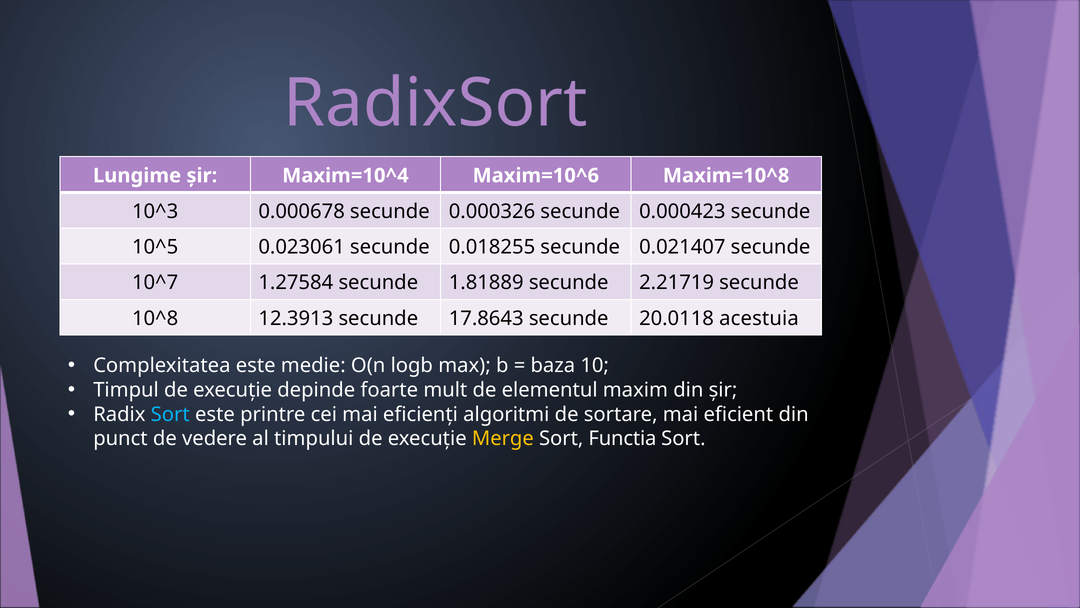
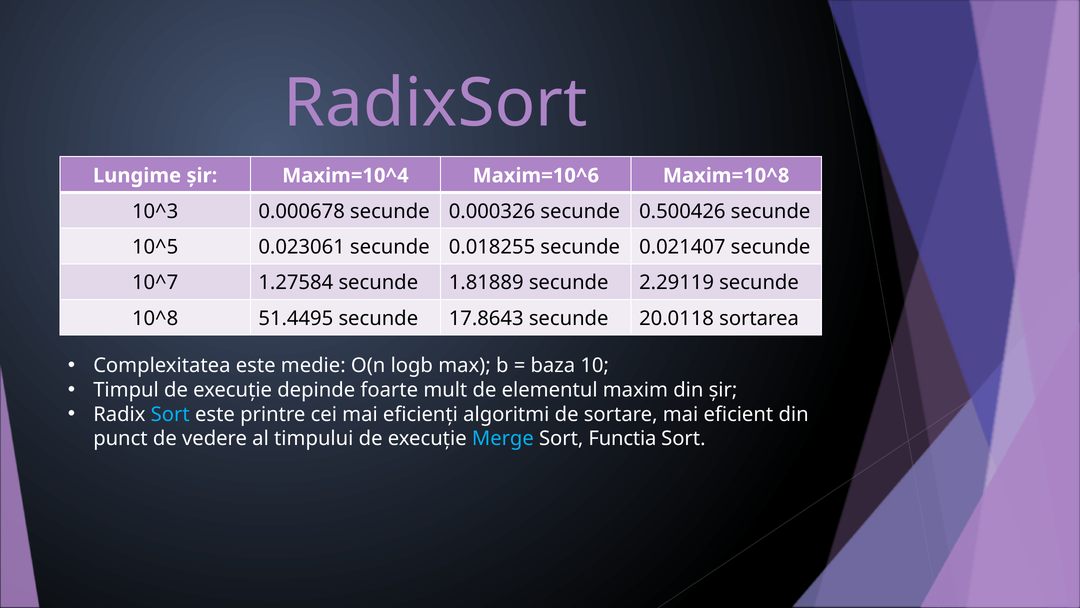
0.000423: 0.000423 -> 0.500426 (682, 211)
2.21719: 2.21719 -> 2.29119 (677, 283)
12.3913: 12.3913 -> 51.4495 (296, 318)
acestuia: acestuia -> sortarea (759, 318)
Merge colour: yellow -> light blue (503, 438)
